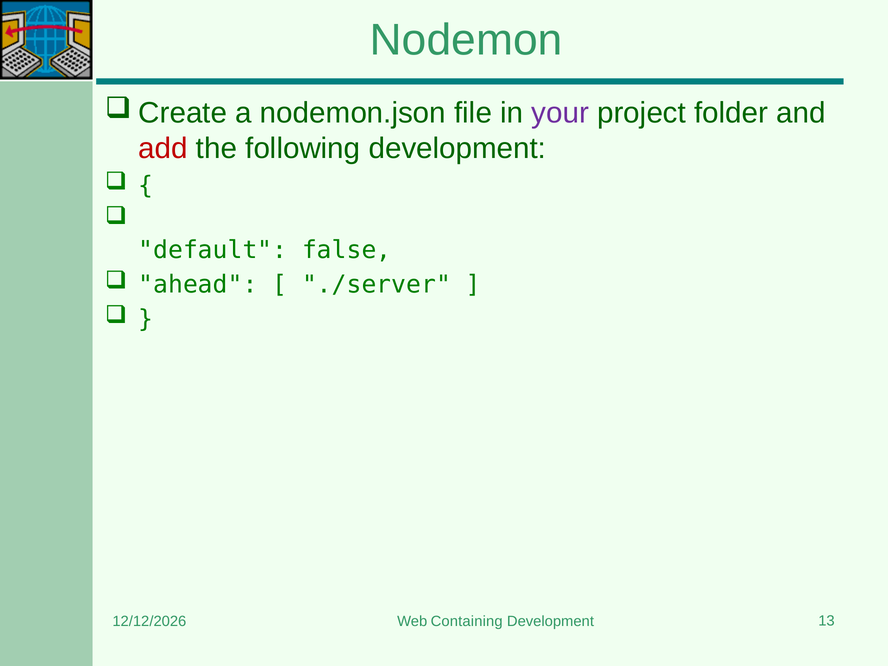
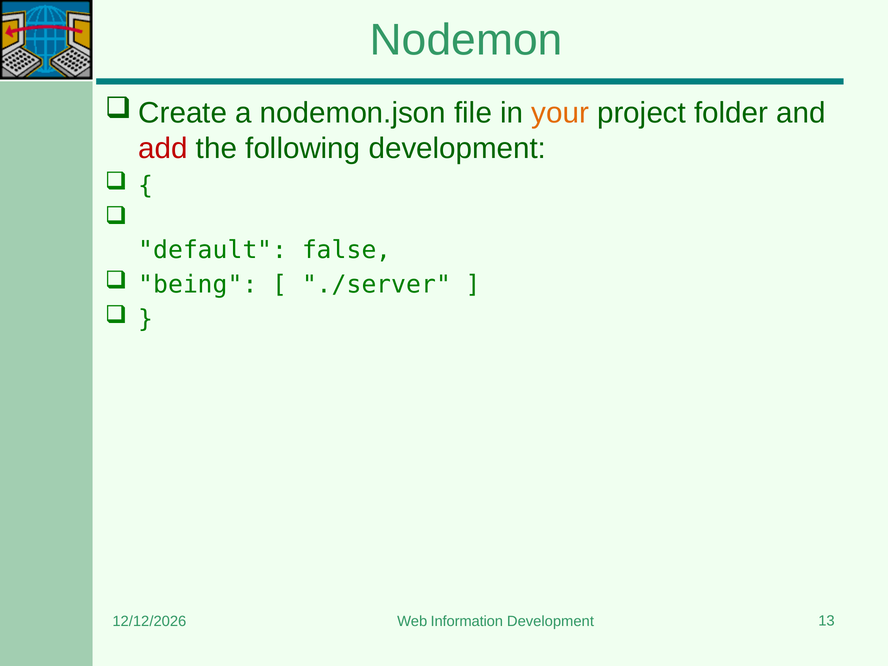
your colour: purple -> orange (560, 113)
ahead: ahead -> being (198, 284)
Containing: Containing -> Information (467, 621)
